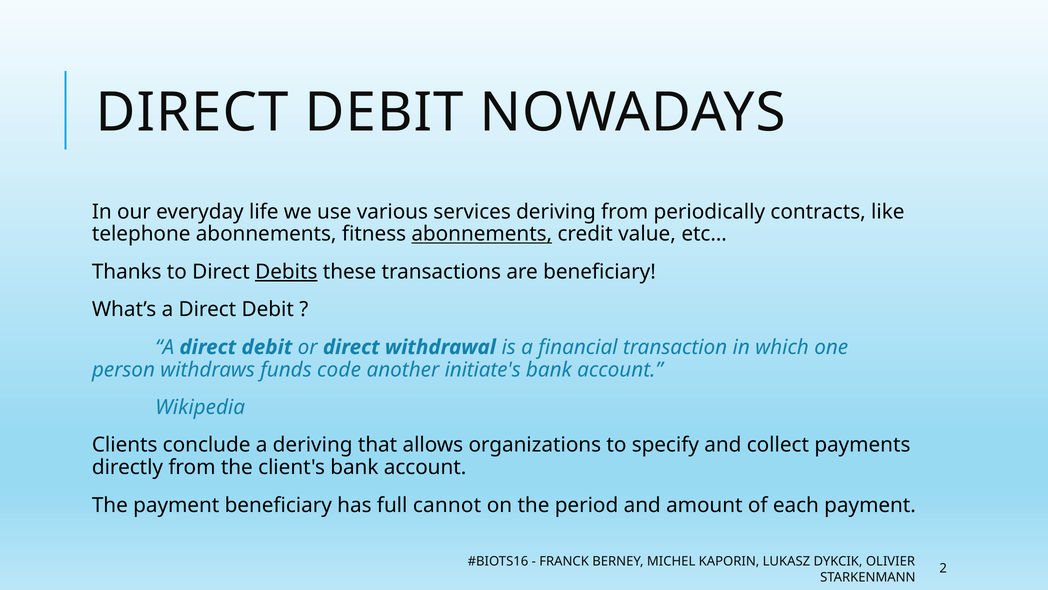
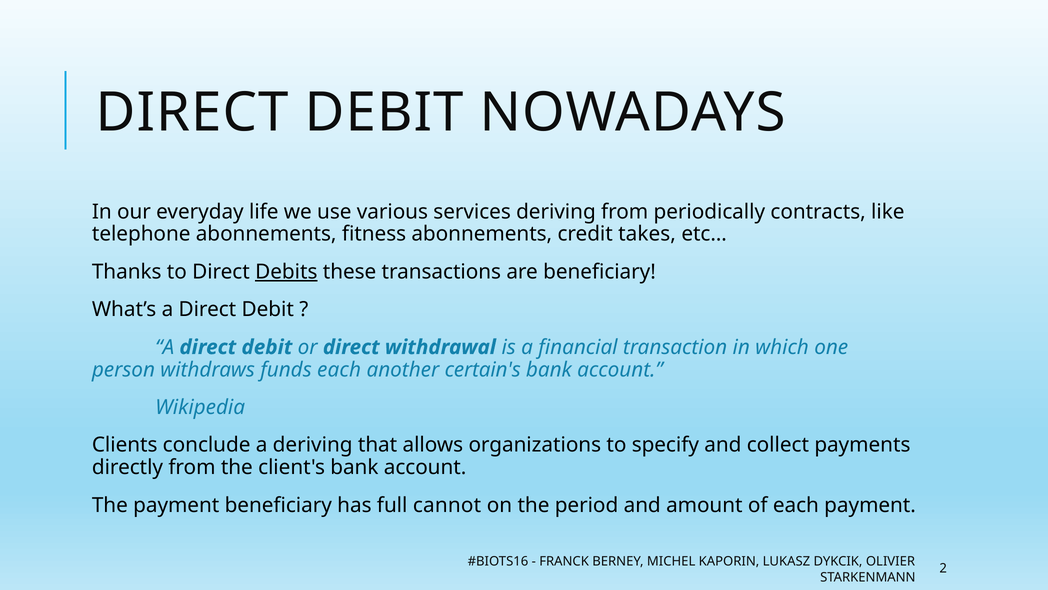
abonnements underline: present -> none (482, 234)
value: value -> takes (647, 234)
funds code: code -> each (339, 369)
initiate's: initiate's -> certain's (483, 369)
